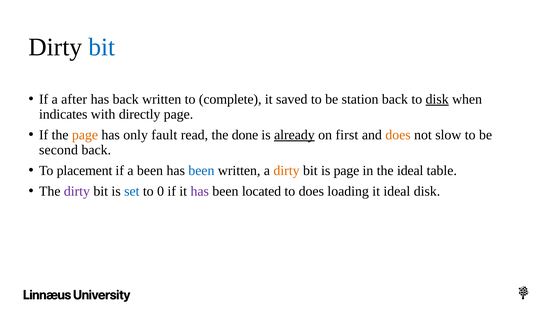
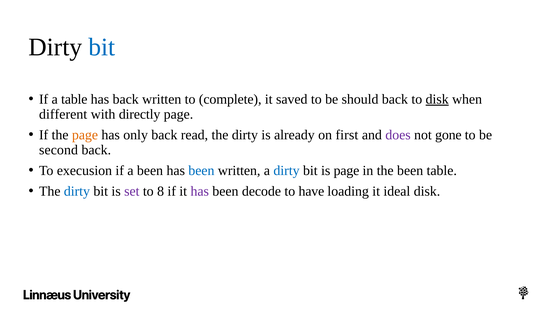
a after: after -> table (74, 99)
station: station -> should (360, 99)
indicates: indicates -> different (63, 114)
only fault: fault -> back (164, 135)
read the done: done -> dirty (245, 135)
already underline: present -> none (294, 135)
does colour: orange -> purple (398, 135)
slow: slow -> gone (448, 135)
placement: placement -> execusion (84, 170)
dirty colour: orange -> blue (287, 170)
the ideal: ideal -> been (410, 170)
dirty colour: purple -> blue (77, 191)
set colour: blue -> purple (132, 191)
0: 0 -> 8 (161, 191)
located: located -> decode (261, 191)
to does: does -> have (311, 191)
